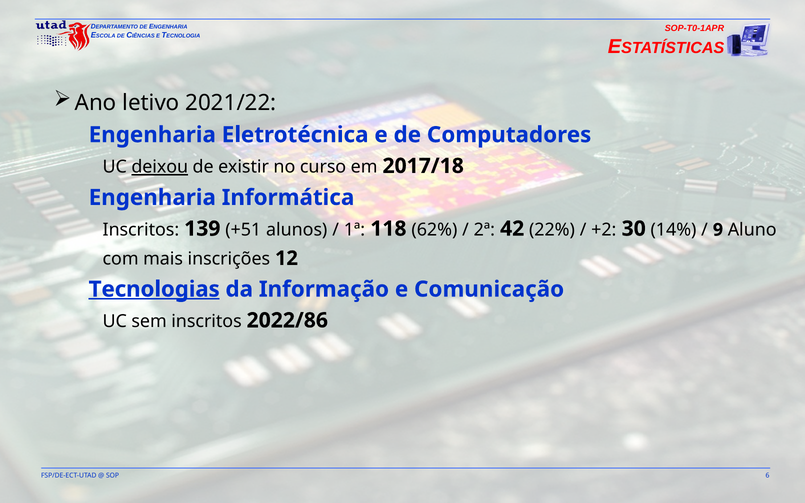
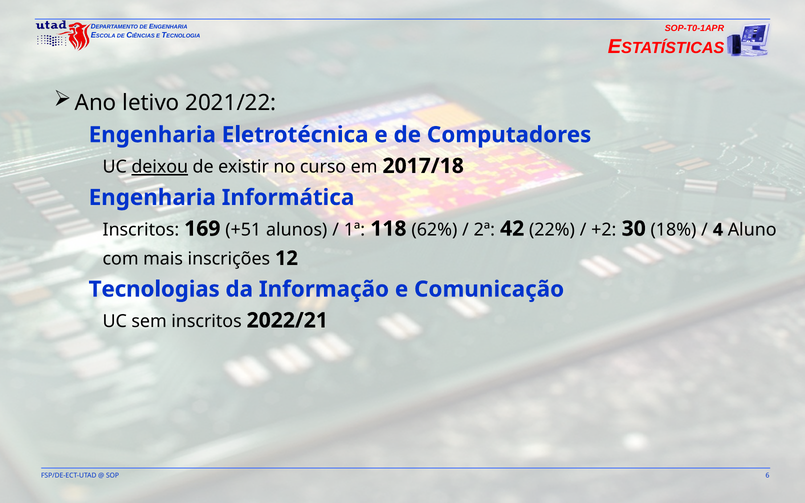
139: 139 -> 169 (202, 229)
14%: 14% -> 18% (674, 230)
9: 9 -> 4 (718, 230)
Tecnologias underline: present -> none (154, 289)
2022/86: 2022/86 -> 2022/21 (287, 320)
